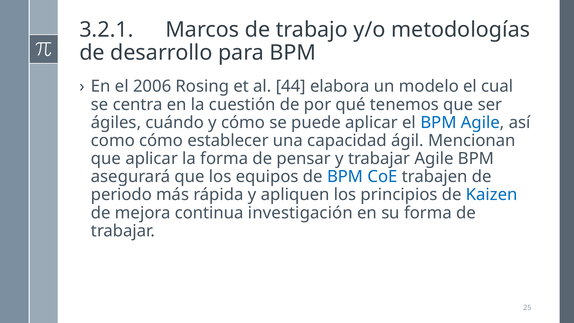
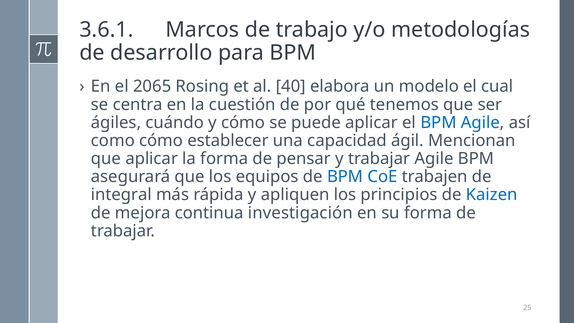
3.2.1: 3.2.1 -> 3.6.1 (106, 30)
2006: 2006 -> 2065 (152, 86)
44: 44 -> 40 (291, 86)
periodo: periodo -> integral (121, 195)
